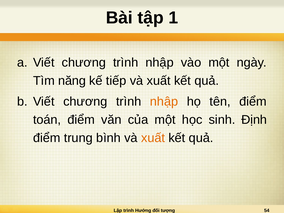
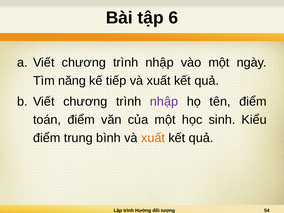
1: 1 -> 6 (173, 18)
nhập colour: orange -> purple (164, 102)
Định: Định -> Kiểu (254, 120)
